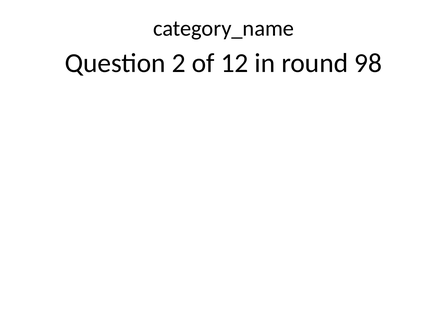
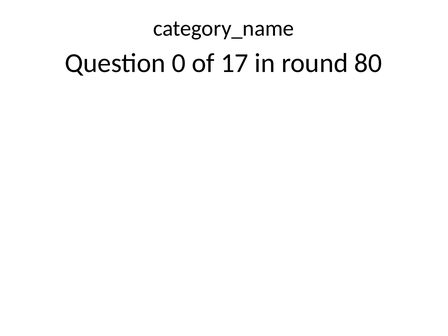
2: 2 -> 0 (179, 63)
12: 12 -> 17 (235, 63)
98: 98 -> 80 (368, 63)
